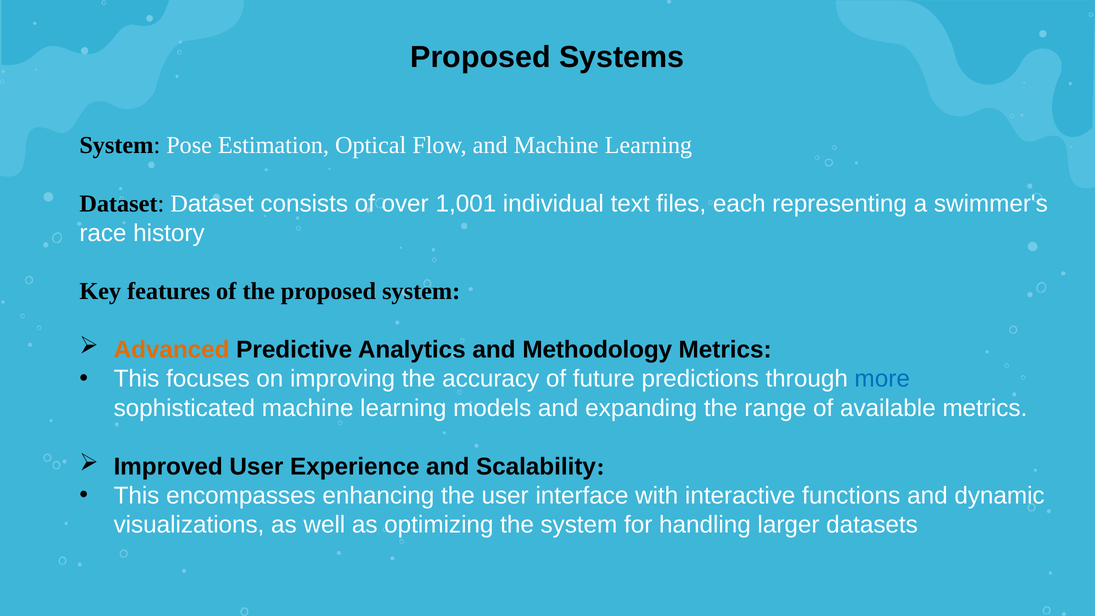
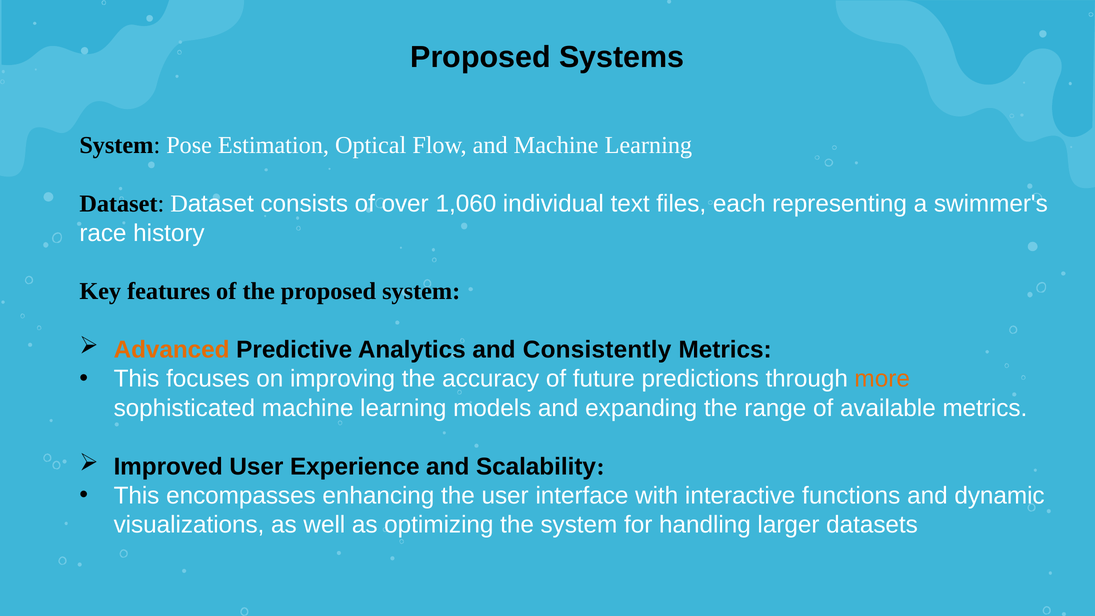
1,001: 1,001 -> 1,060 (466, 204)
Methodology: Methodology -> Consistently (597, 350)
more colour: blue -> orange (882, 379)
